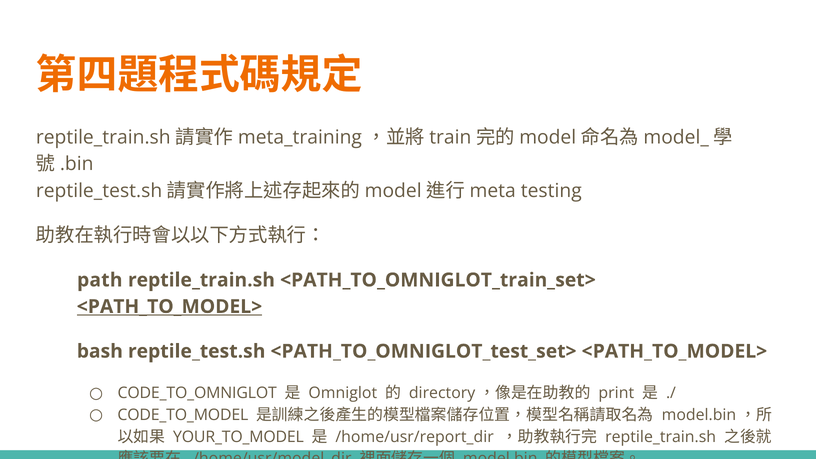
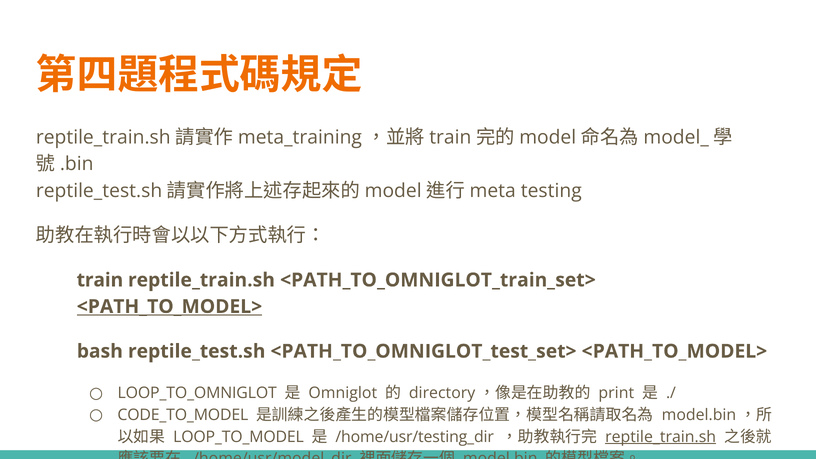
path: path -> train (100, 280)
CODE_TO_OMNIGLOT: CODE_TO_OMNIGLOT -> LOOP_TO_OMNIGLOT (197, 393)
YOUR_TO_MODEL: YOUR_TO_MODEL -> LOOP_TO_MODEL (238, 437)
/home/usr/report_dir: /home/usr/report_dir -> /home/usr/testing_dir (415, 437)
reptile_train.sh underline: none -> present (661, 437)
